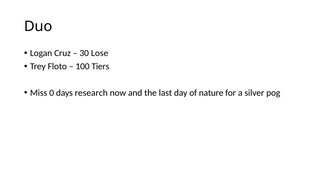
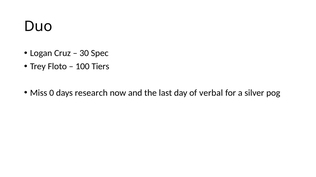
Lose: Lose -> Spec (100, 53)
nature: nature -> verbal (211, 93)
